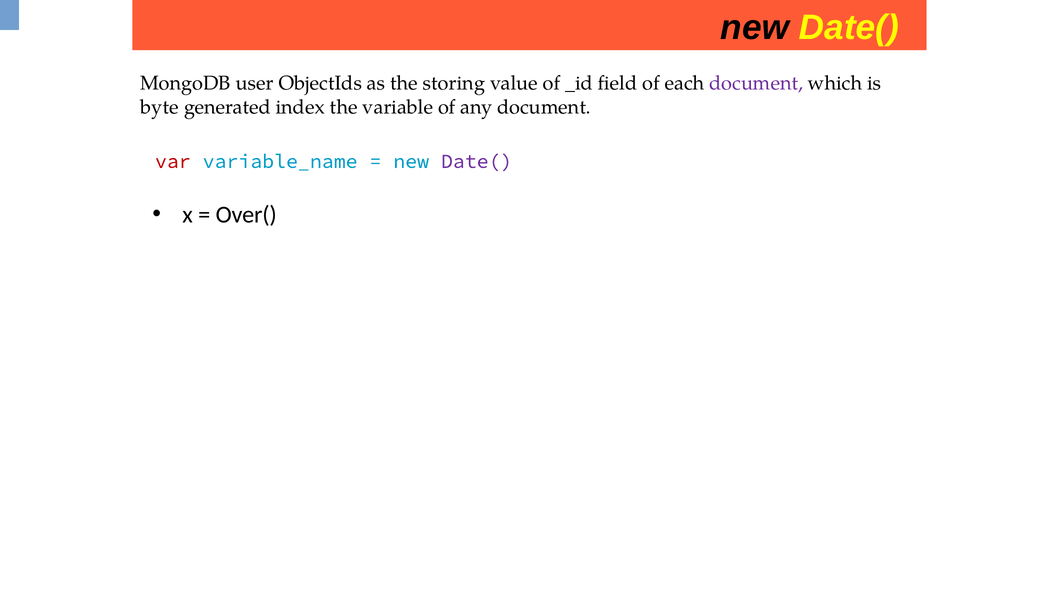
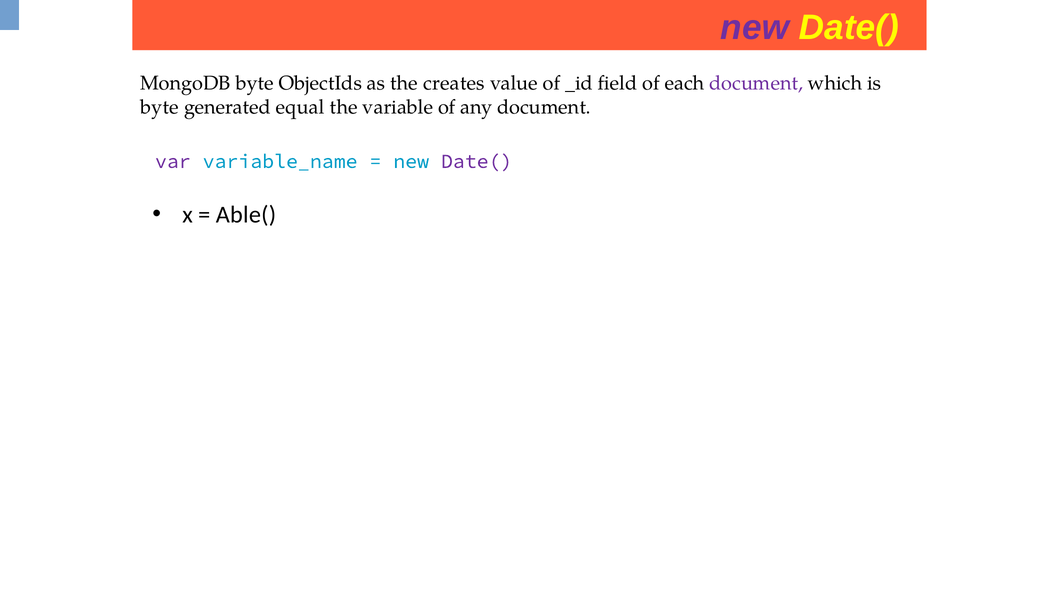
new colour: black -> purple (755, 28)
MongoDB user: user -> byte (255, 83)
storing: storing -> creates (454, 83)
index: index -> equal (300, 107)
var colour: red -> purple (173, 161)
Over(: Over( -> Able( (246, 214)
